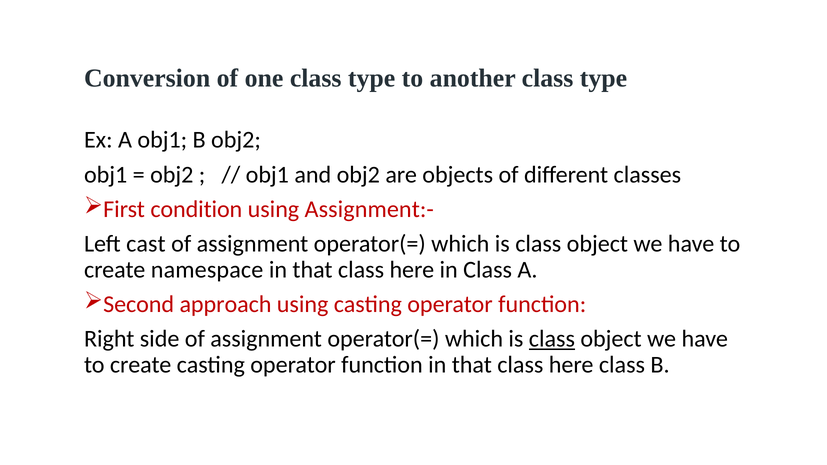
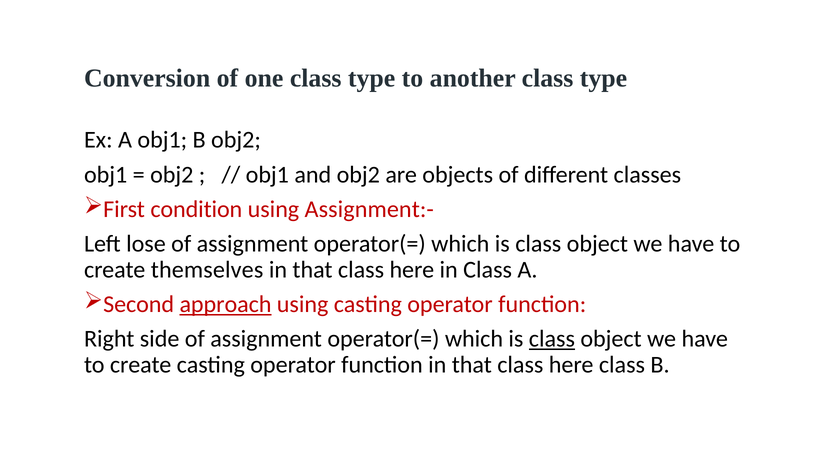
cast: cast -> lose (146, 244)
namespace: namespace -> themselves (207, 270)
approach underline: none -> present (225, 305)
